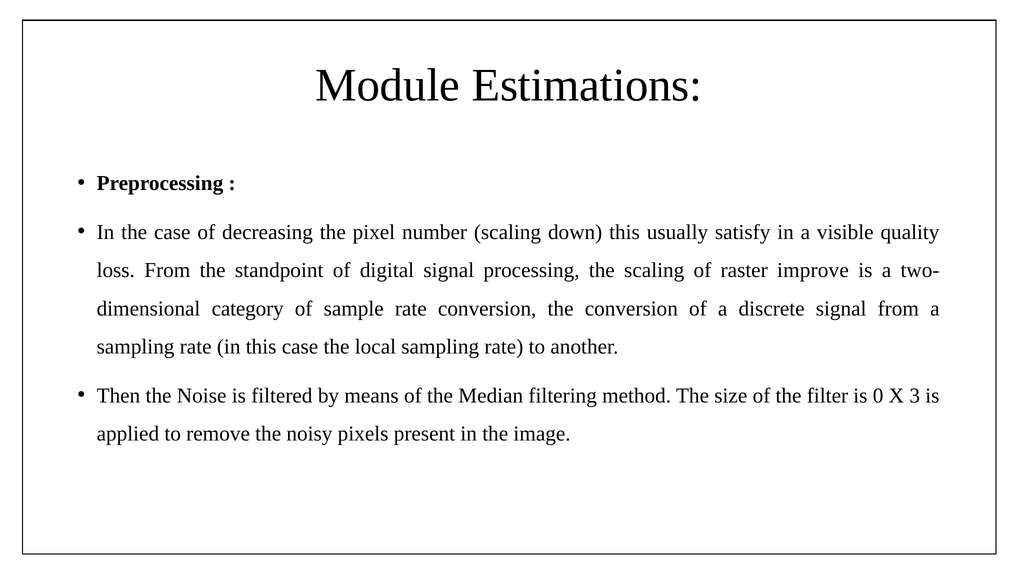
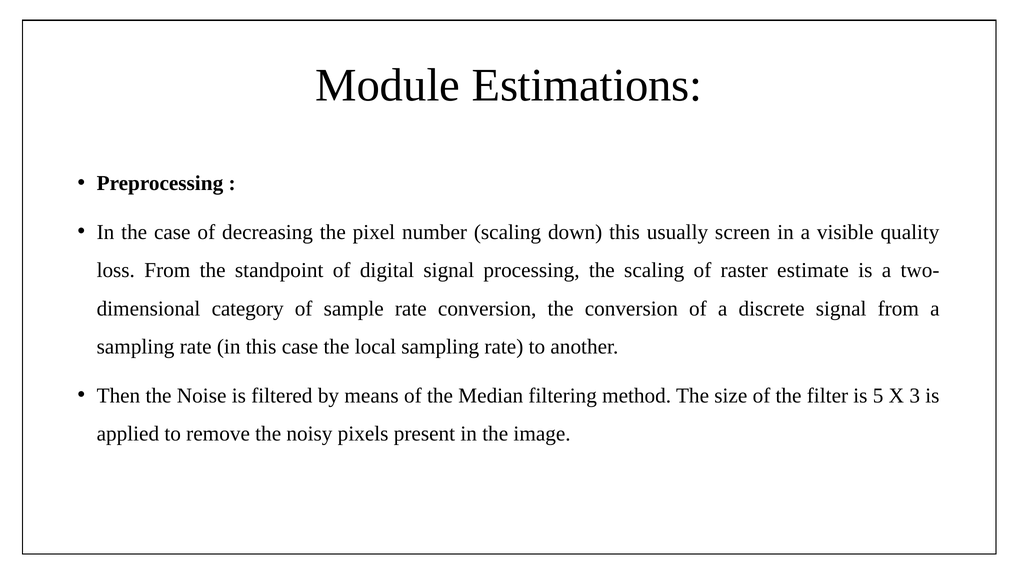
satisfy: satisfy -> screen (743, 232)
improve: improve -> estimate (813, 270)
0: 0 -> 5 (878, 395)
